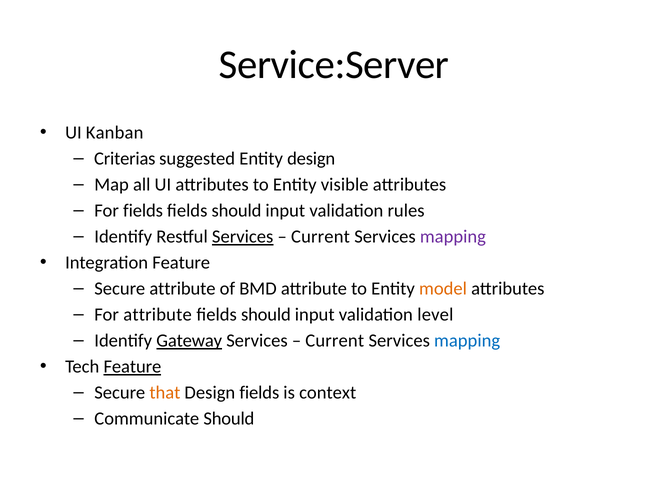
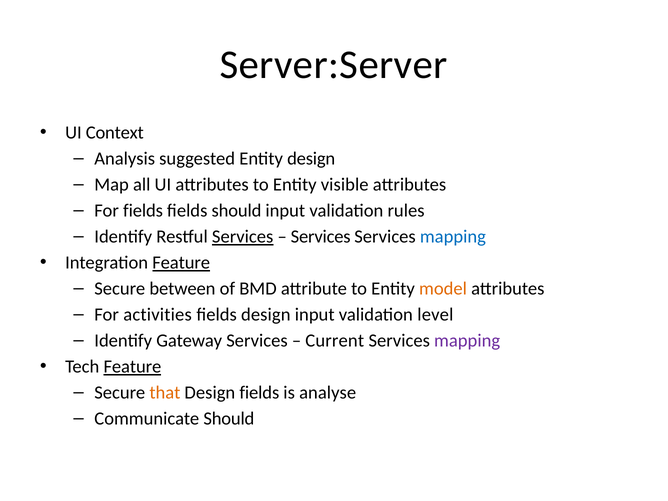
Service:Server: Service:Server -> Server:Server (334, 65)
Kanban: Kanban -> Context (115, 133)
Criterias: Criterias -> Analysis (125, 159)
Current: Current -> Services (321, 237)
mapping colour: purple -> blue (453, 237)
Feature underline: none -> present (181, 263)
Secure attribute: attribute -> between (182, 289)
For attribute: attribute -> activities (158, 315)
should: should -> design (266, 315)
Gateway underline: present -> none (189, 341)
mapping colour: blue -> purple (467, 341)
context: context -> analyse (328, 393)
